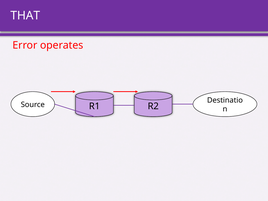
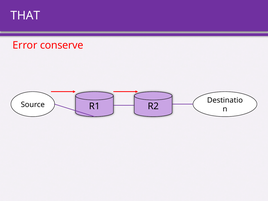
operates: operates -> conserve (62, 45)
